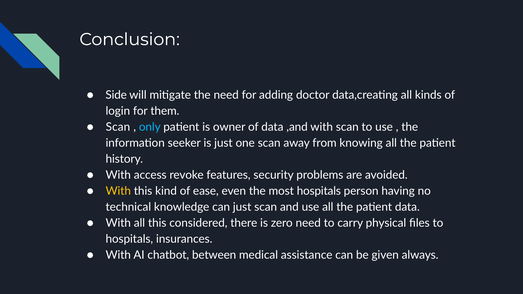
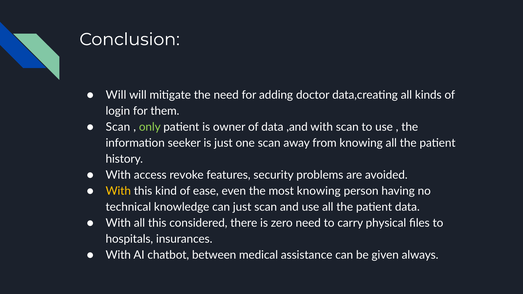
Side: Side -> Will (116, 95)
only colour: light blue -> light green (150, 127)
most hospitals: hospitals -> knowing (319, 191)
